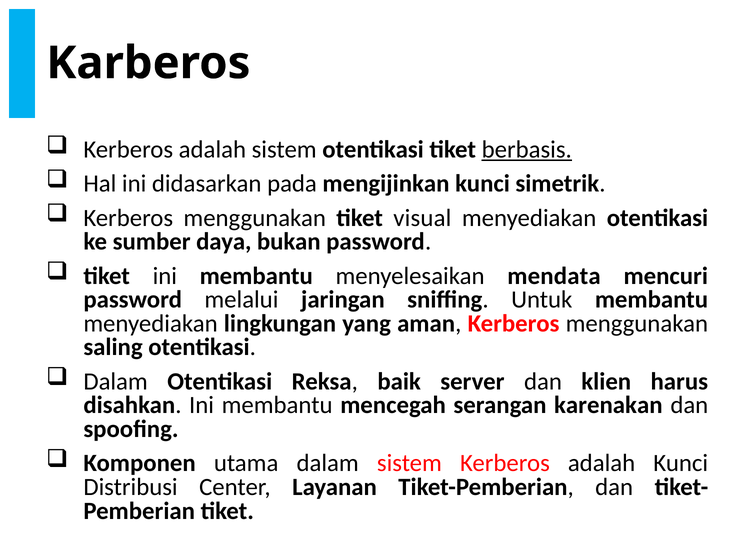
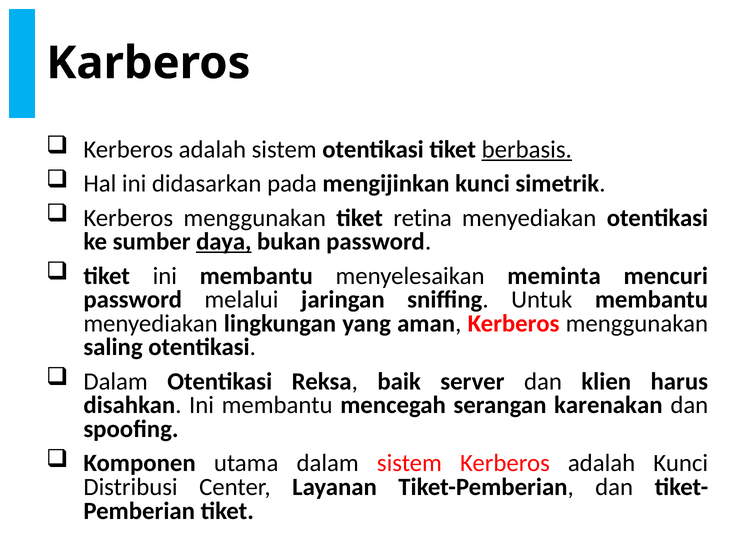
visual: visual -> retina (423, 218)
daya underline: none -> present (224, 242)
mendata: mendata -> meminta (554, 276)
